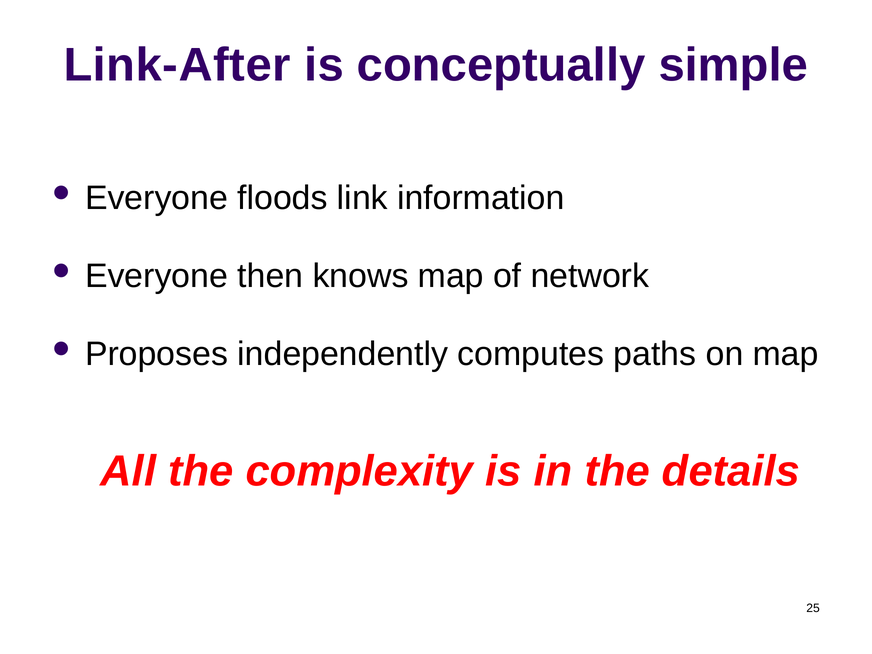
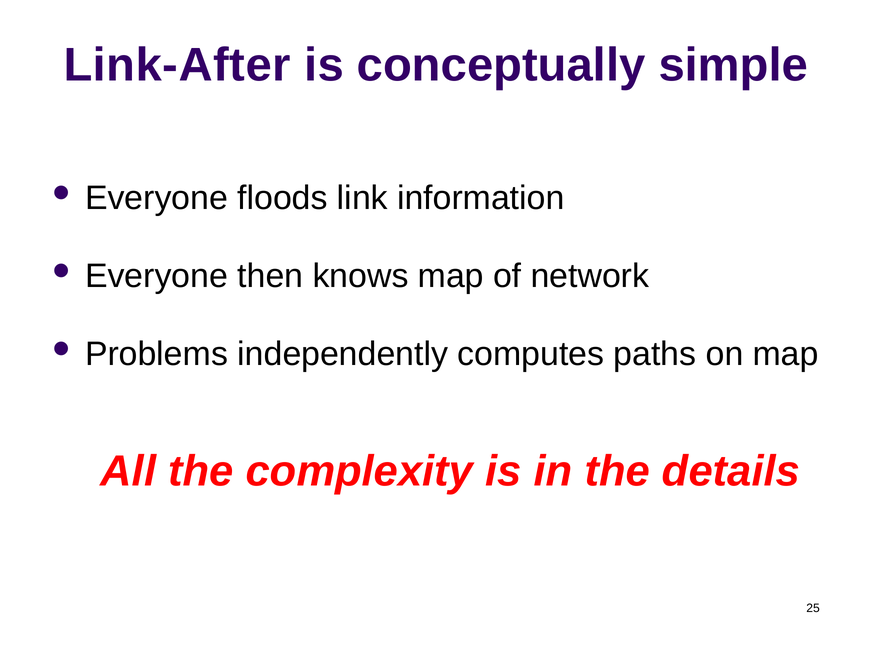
Proposes: Proposes -> Problems (157, 354)
